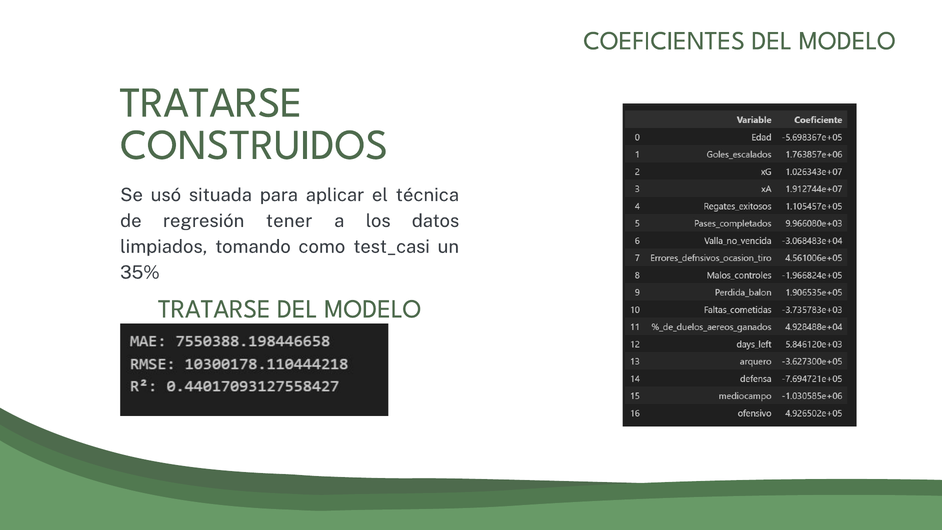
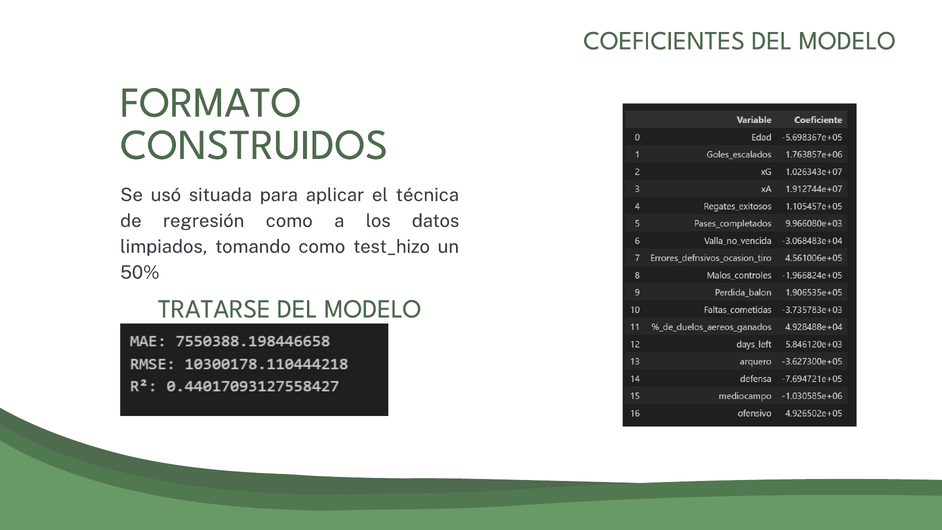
TRATARSE: TRATARSE -> FORMATO (211, 103)
regresión tener: tener -> como (289, 221)
test_casi: test_casi -> test_hizo (392, 247)
35%: 35% -> 50% (140, 273)
